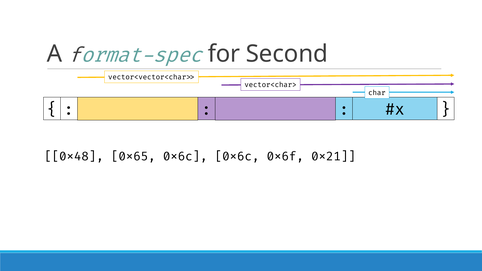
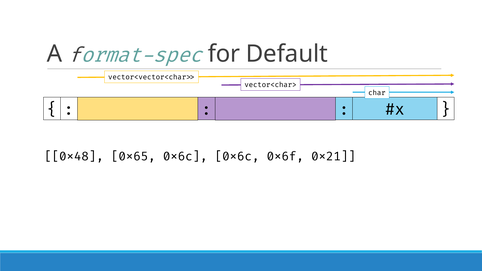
Second: Second -> Default (287, 54)
